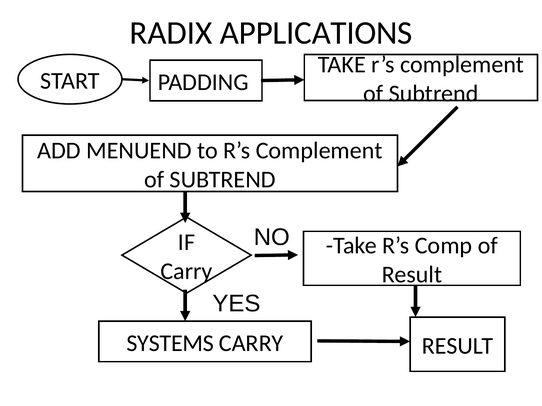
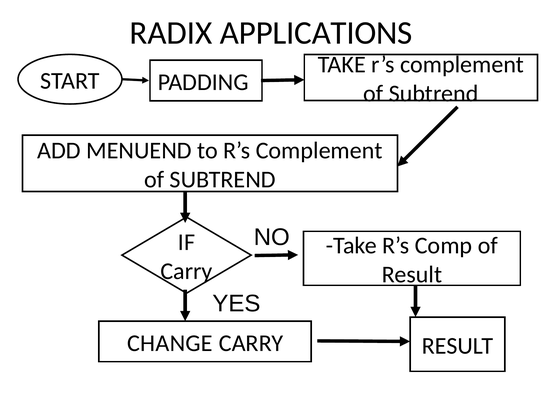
SYSTEMS: SYSTEMS -> CHANGE (170, 344)
